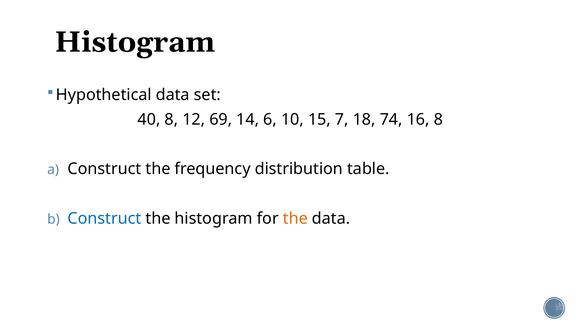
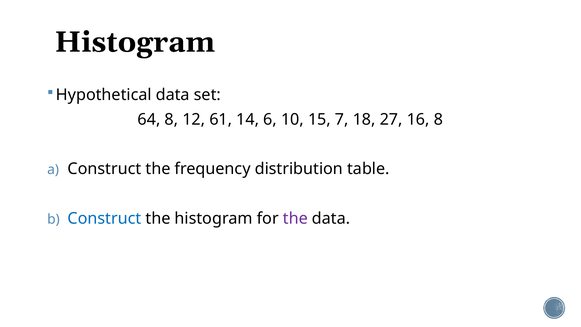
40: 40 -> 64 (149, 119)
69: 69 -> 61 (221, 119)
74: 74 -> 27 (391, 119)
the colour: orange -> purple (295, 218)
